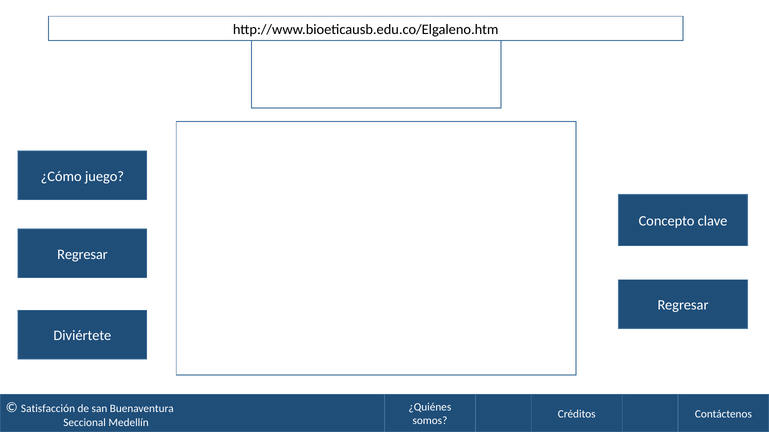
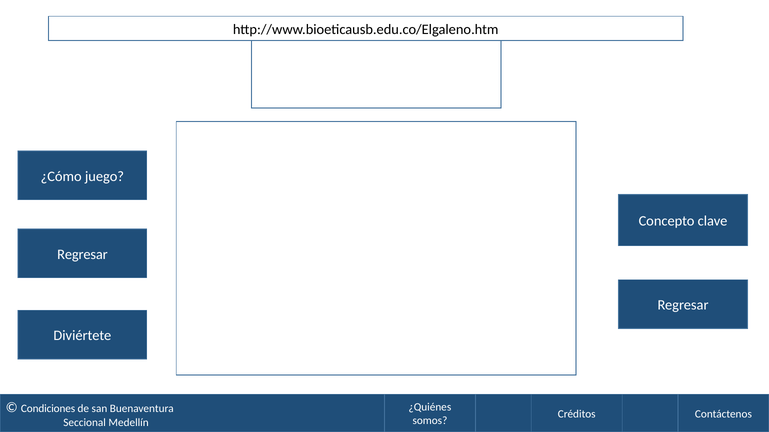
Satisfacción: Satisfacción -> Condiciones (48, 409)
